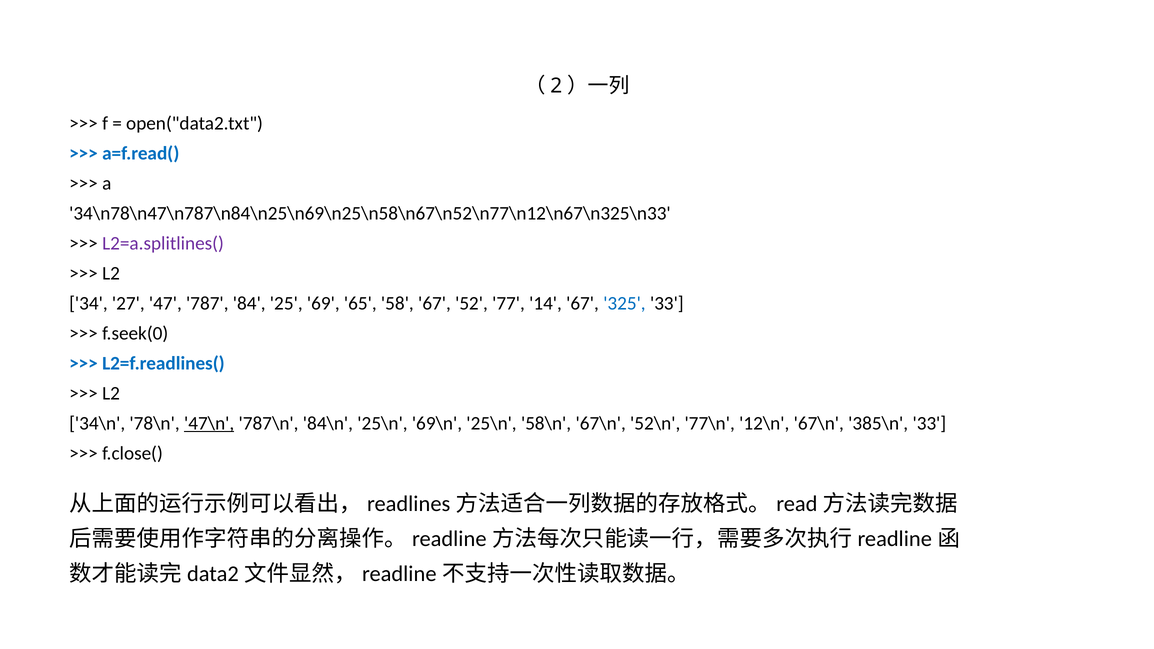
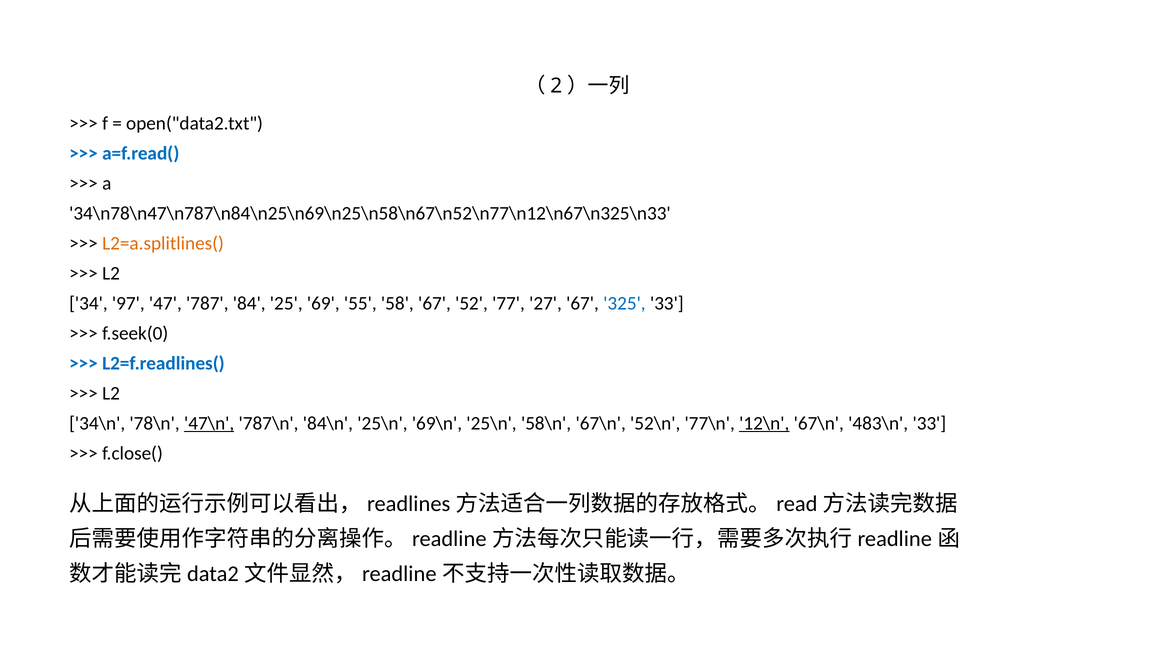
L2=a.splitlines( colour: purple -> orange (163, 243)
27: 27 -> 97 (128, 303)
65: 65 -> 55 (360, 303)
14: 14 -> 27 (546, 303)
12\n underline: none -> present (764, 423)
385\n: 385\n -> 483\n (878, 423)
